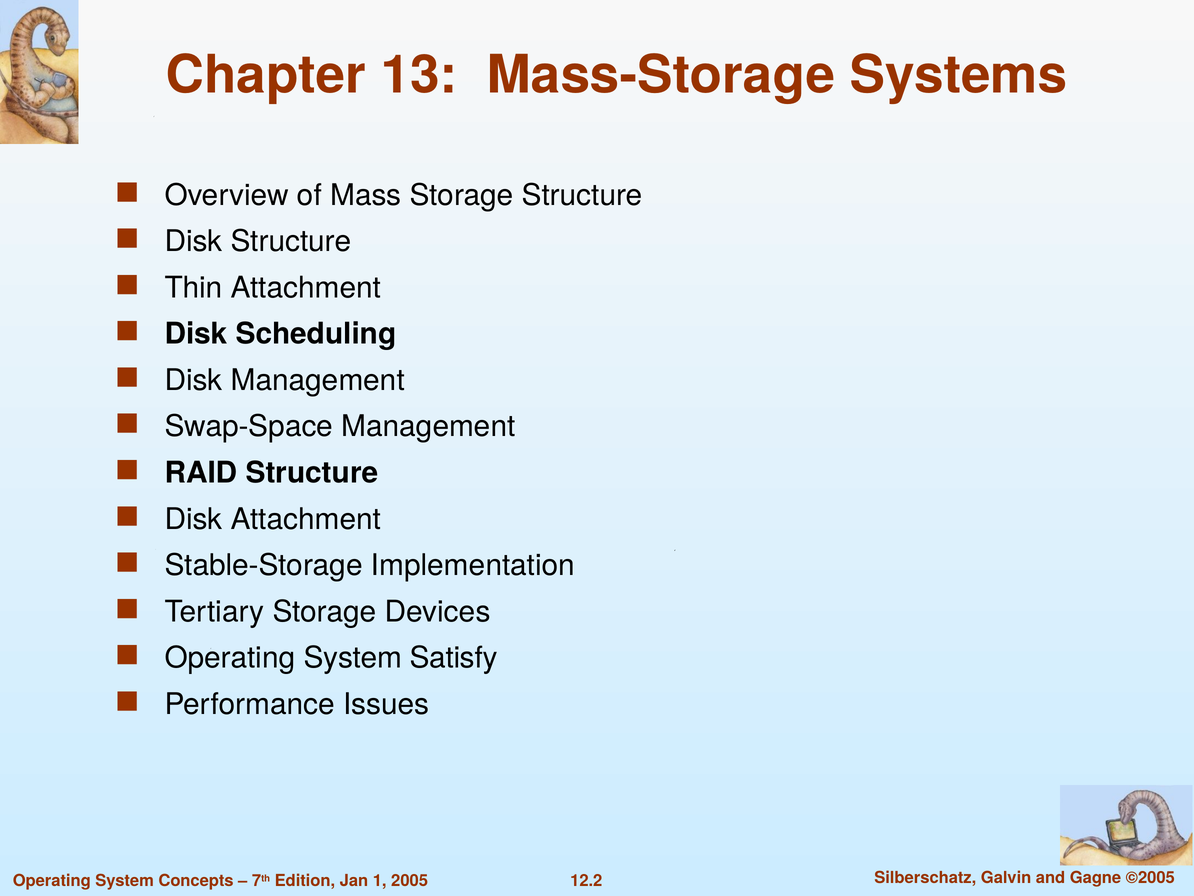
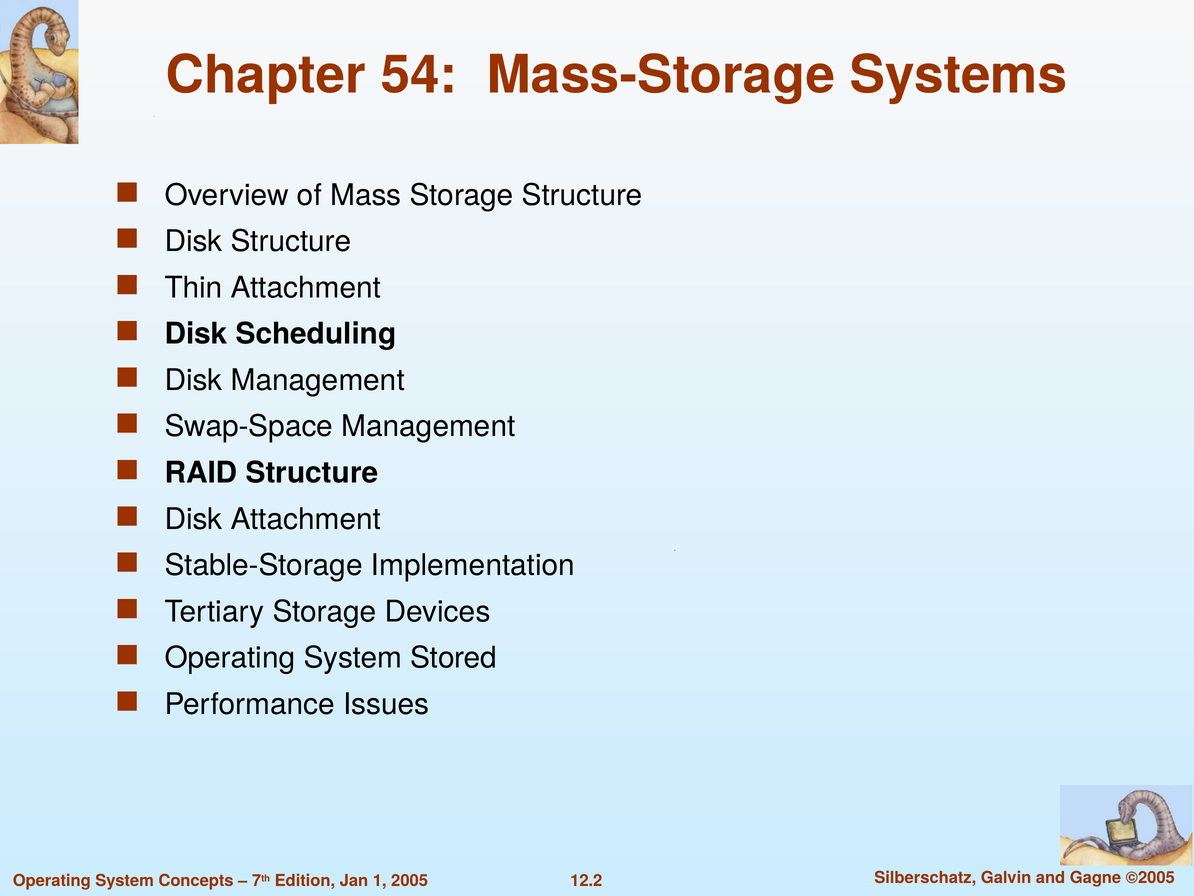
13: 13 -> 54 (419, 75)
Satisfy: Satisfy -> Stored (454, 658)
